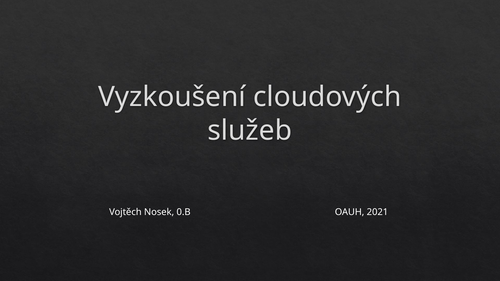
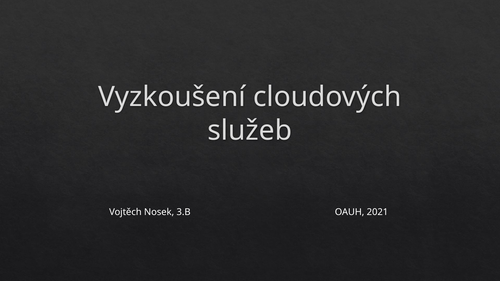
0.B: 0.B -> 3.B (184, 212)
